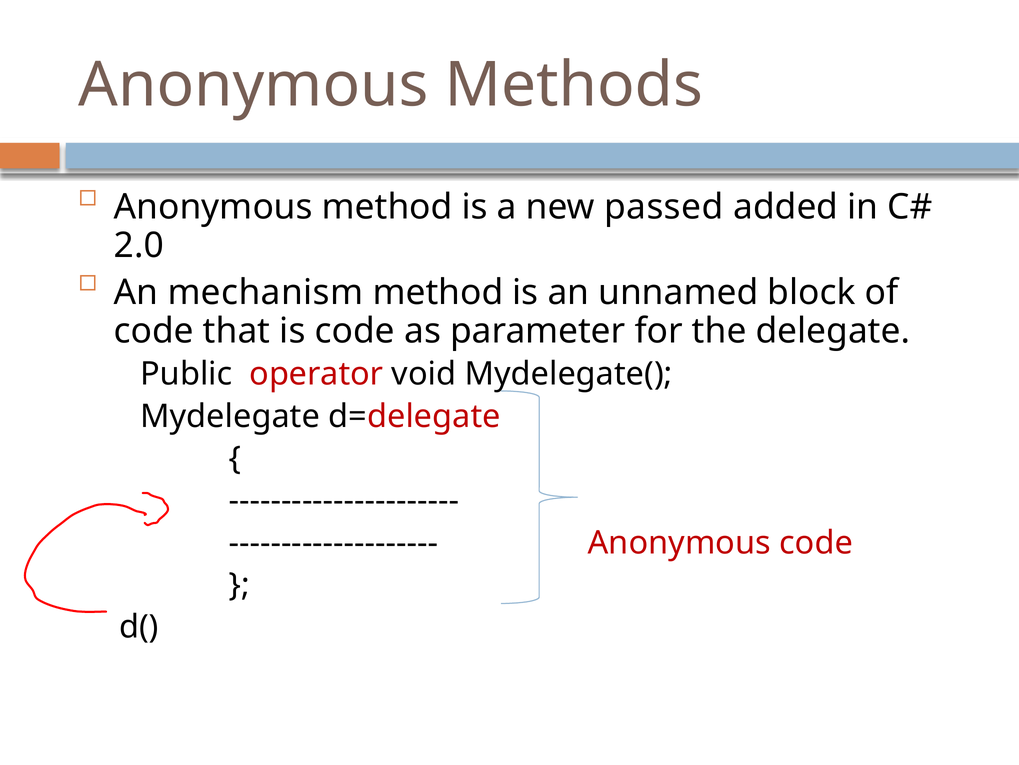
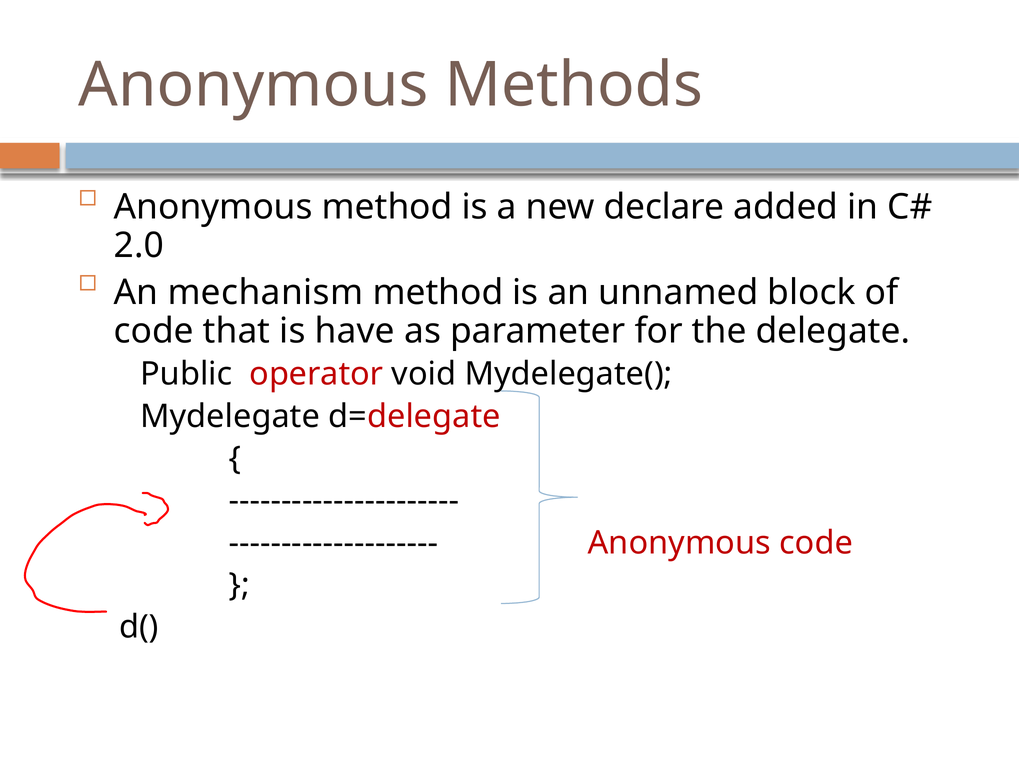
passed: passed -> declare (664, 207)
is code: code -> have (355, 331)
